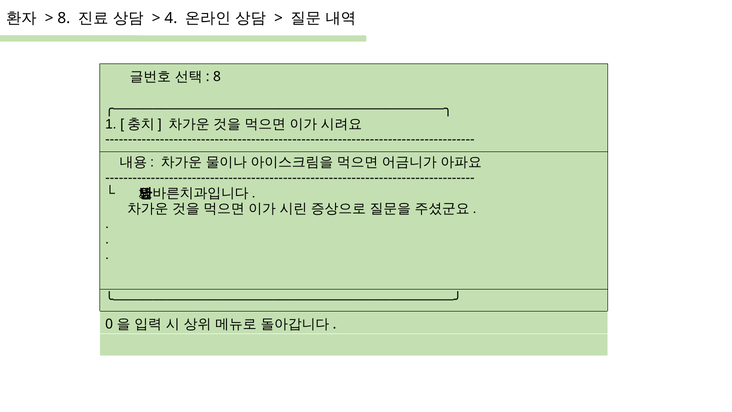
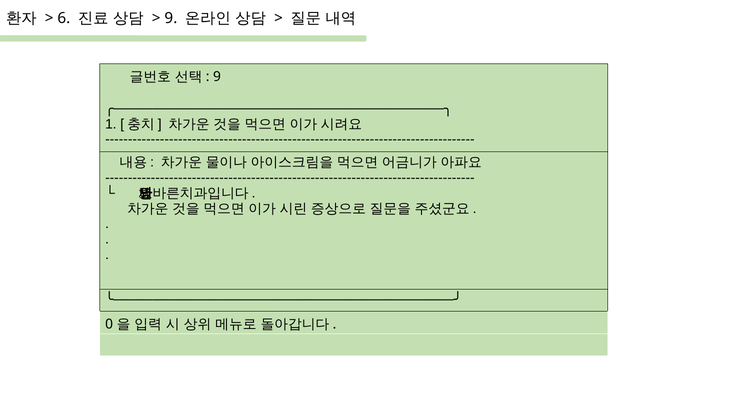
8: 8 -> 6 (64, 18)
4: 4 -> 9 (171, 18)
8: 8 -> 9 (217, 77)
